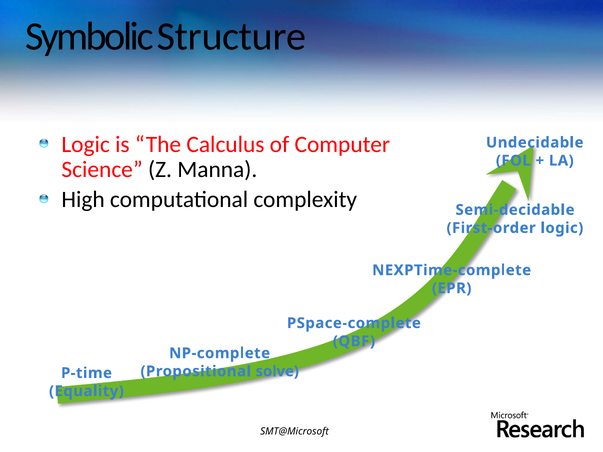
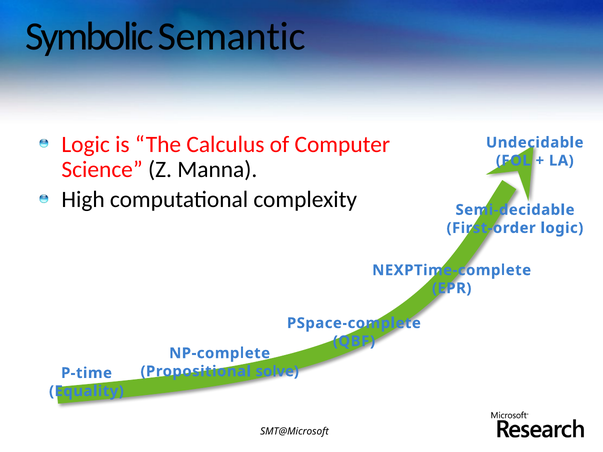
Structure: Structure -> Semantic (232, 37)
